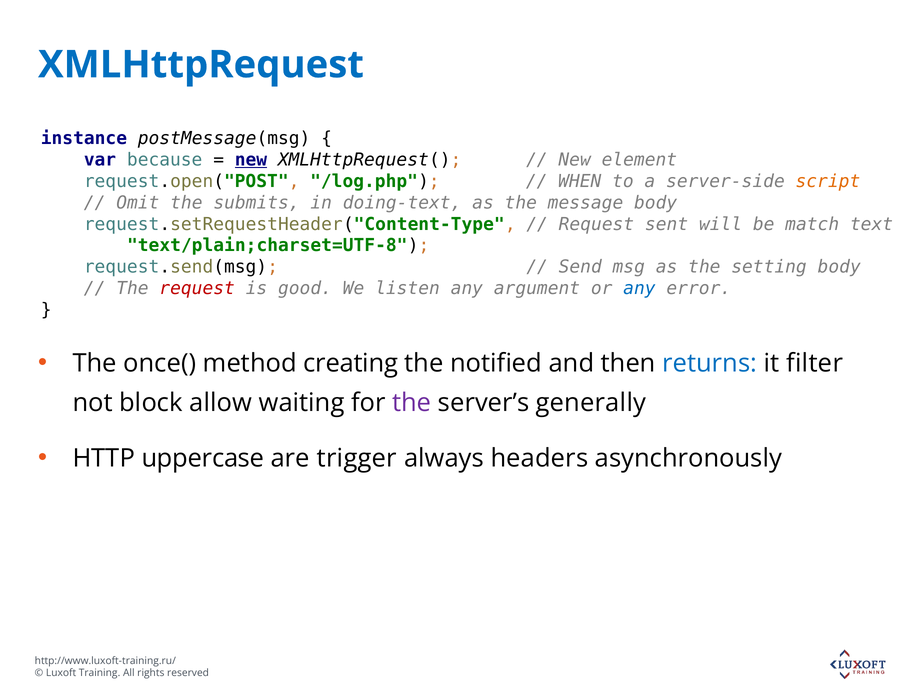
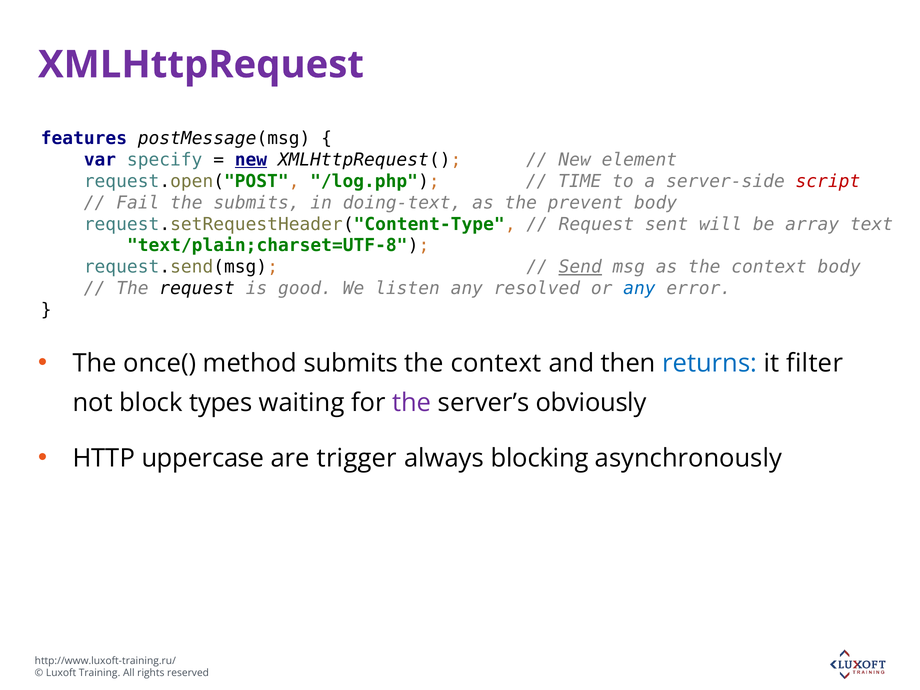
XMLHttpRequest colour: blue -> purple (201, 65)
instance: instance -> features (84, 138)
because: because -> specify (165, 160)
WHEN: WHEN -> TIME (580, 181)
script colour: orange -> red (828, 181)
Omit: Omit -> Fail (138, 203)
message: message -> prevent (586, 203)
match: match -> array (812, 224)
Send underline: none -> present (580, 267)
as the setting: setting -> context (769, 267)
request colour: red -> black (197, 289)
argument: argument -> resolved (537, 289)
method creating: creating -> submits (351, 363)
notified: notified -> context (496, 363)
allow: allow -> types (221, 403)
generally: generally -> obviously (591, 403)
headers: headers -> blocking (540, 458)
